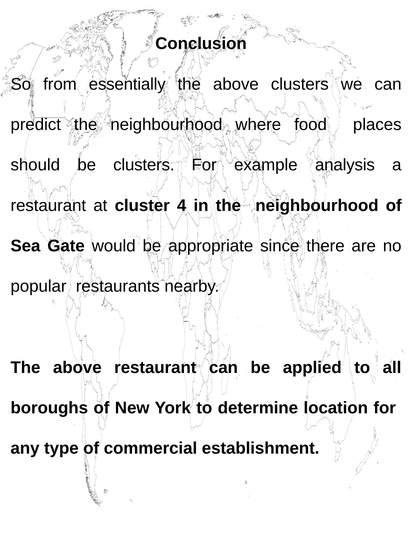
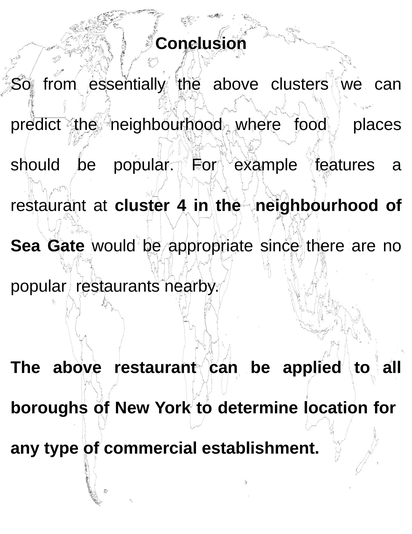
be clusters: clusters -> popular (144, 165)
analysis: analysis -> features (345, 165)
